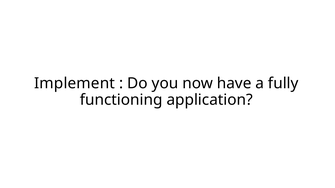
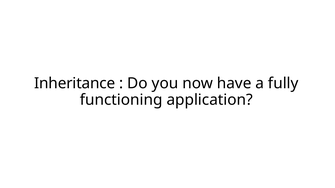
Implement: Implement -> Inheritance (75, 84)
